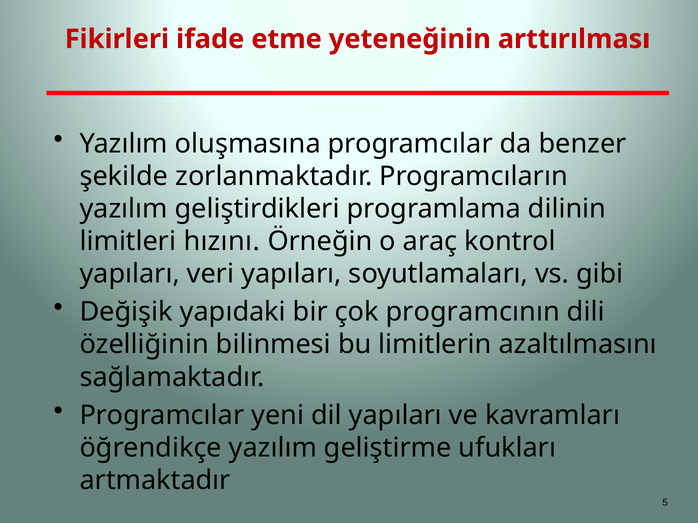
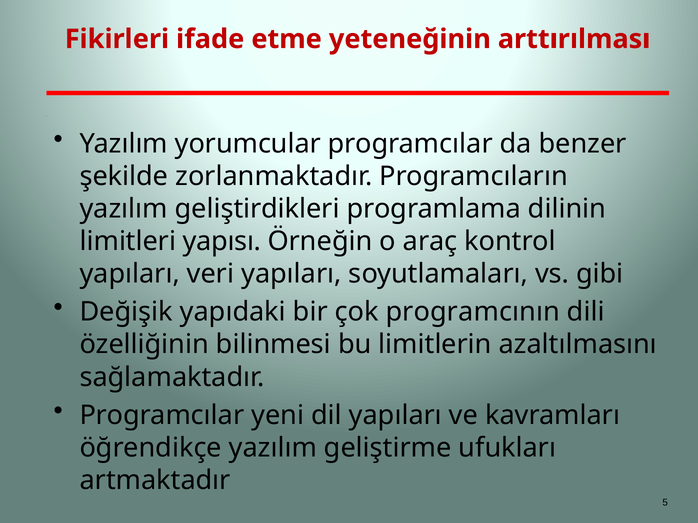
oluşmasına: oluşmasına -> yorumcular (248, 144)
hızını: hızını -> yapısı (222, 242)
